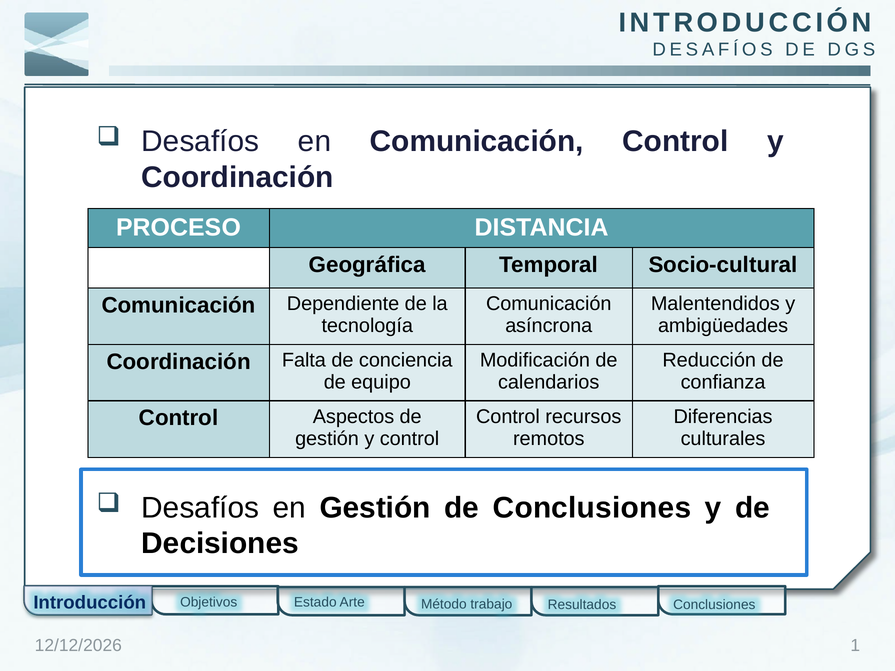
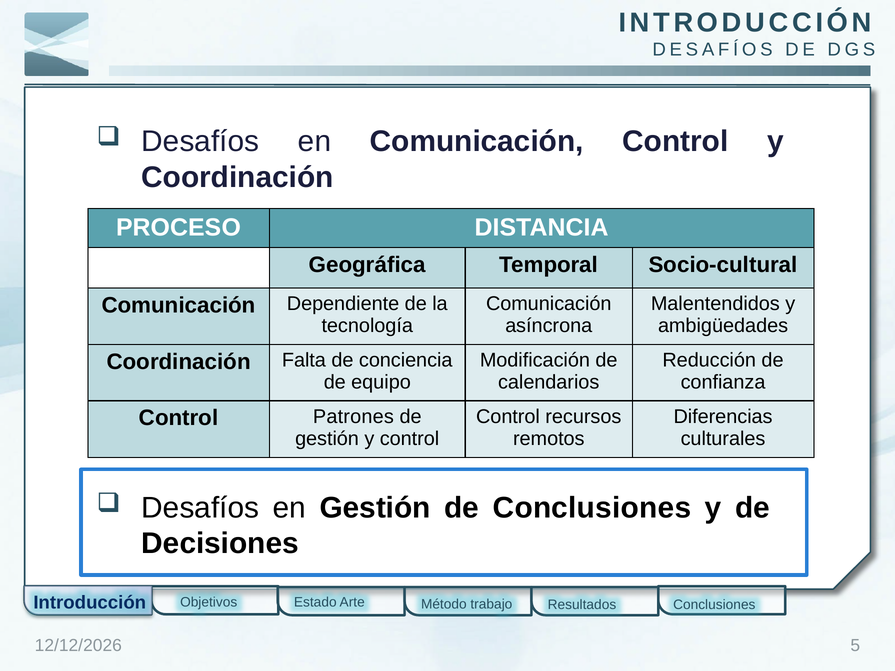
Aspectos: Aspectos -> Patrones (353, 417)
1: 1 -> 5 (855, 646)
